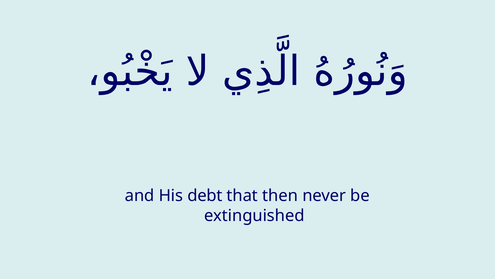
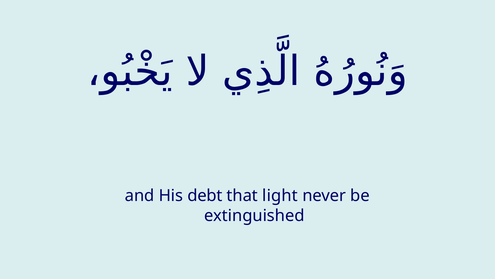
then: then -> light (280, 195)
